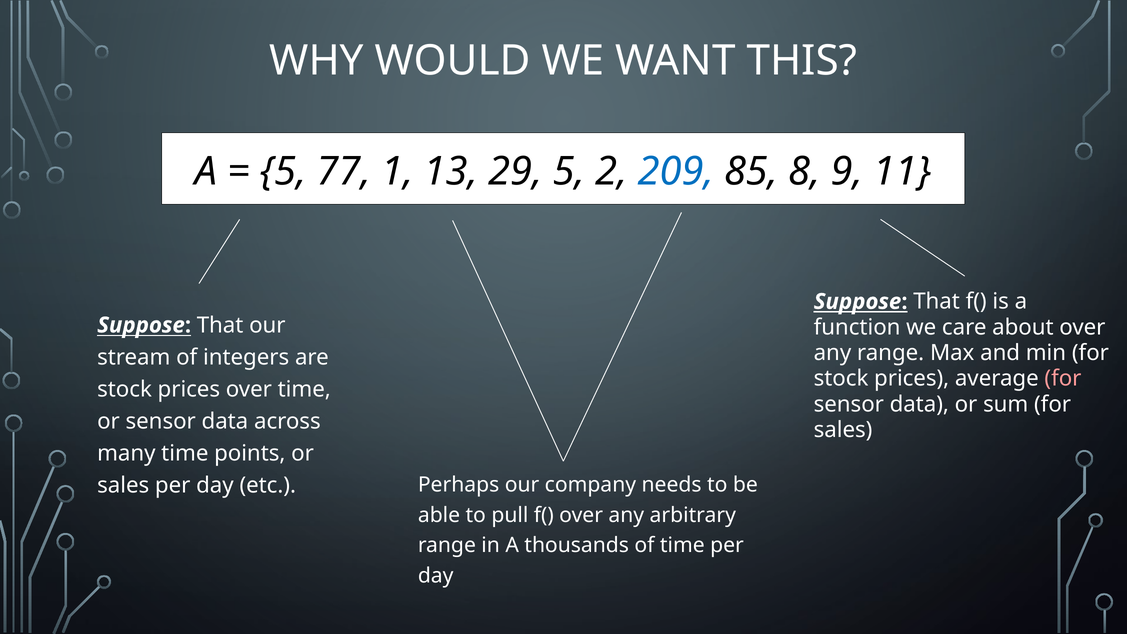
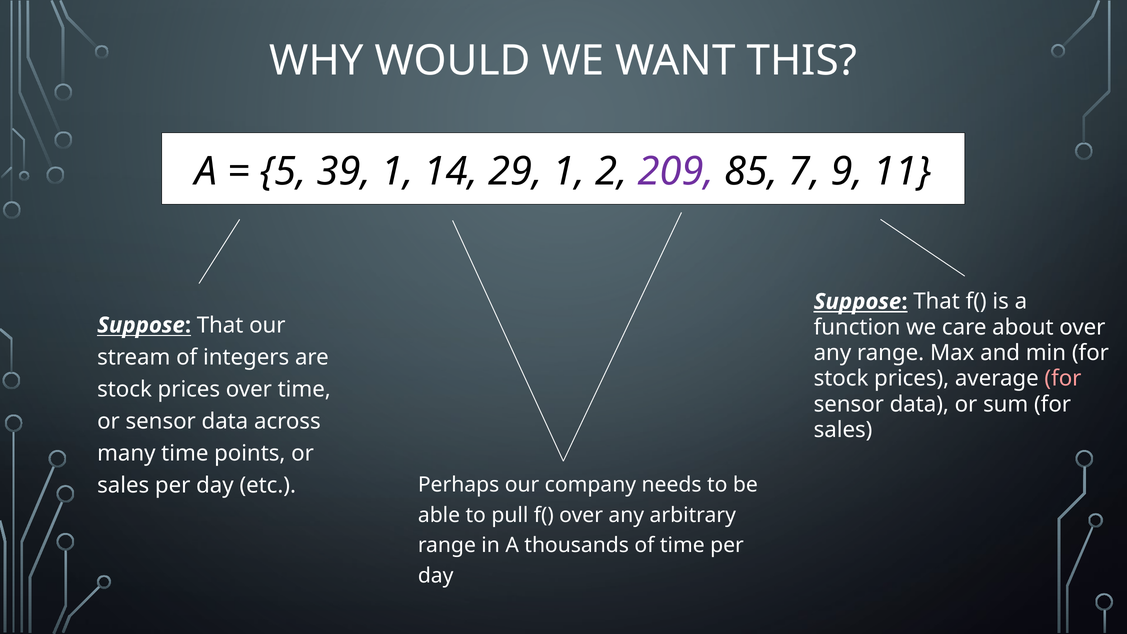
77: 77 -> 39 (344, 171)
13: 13 -> 14 (451, 171)
29 5: 5 -> 1 (569, 171)
209 colour: blue -> purple (676, 171)
8: 8 -> 7 (805, 171)
